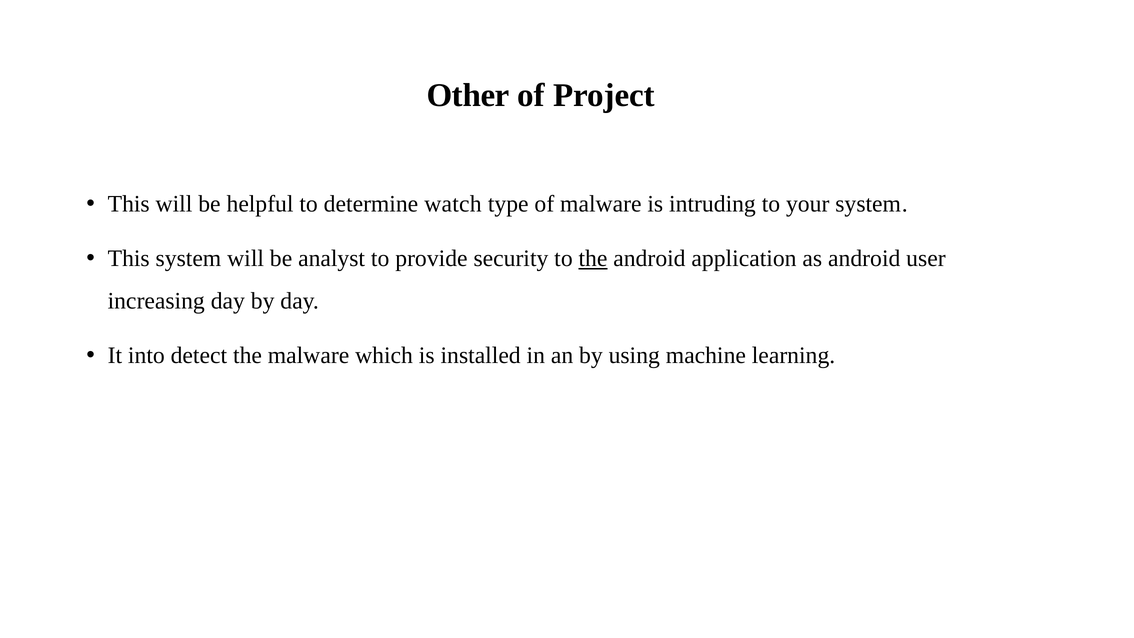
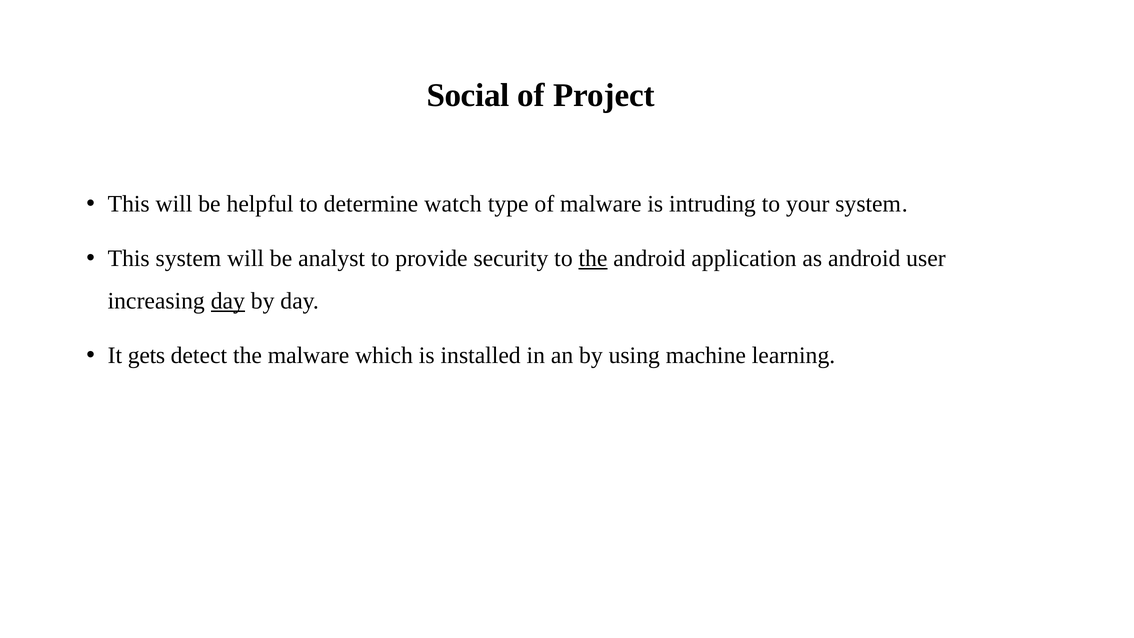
Other: Other -> Social (468, 95)
day underline: none -> present (228, 301)
into: into -> gets (146, 356)
